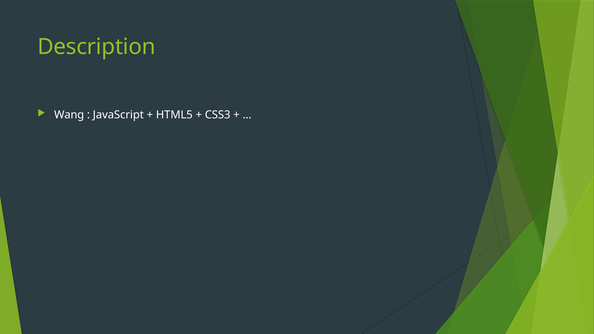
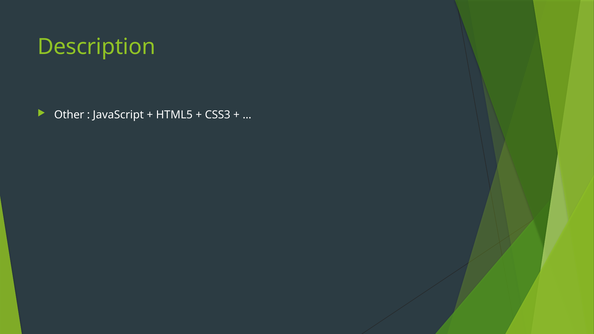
Wang: Wang -> Other (69, 115)
